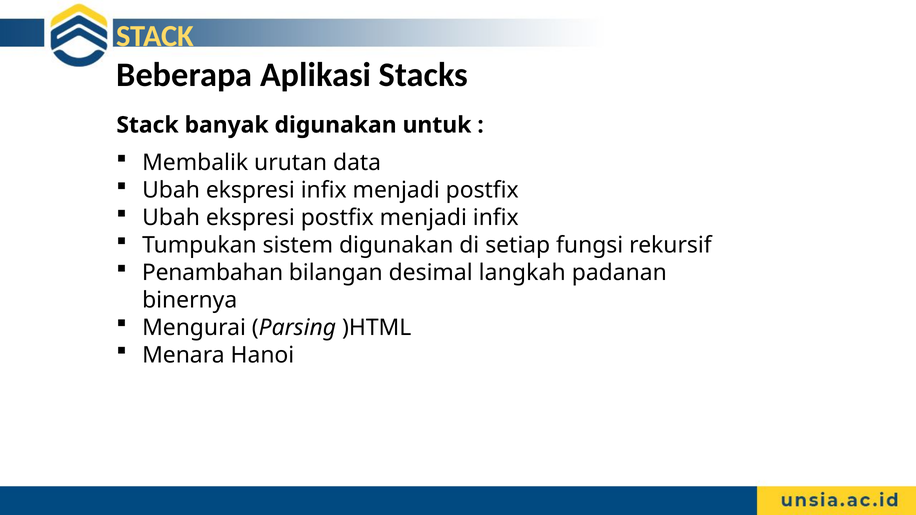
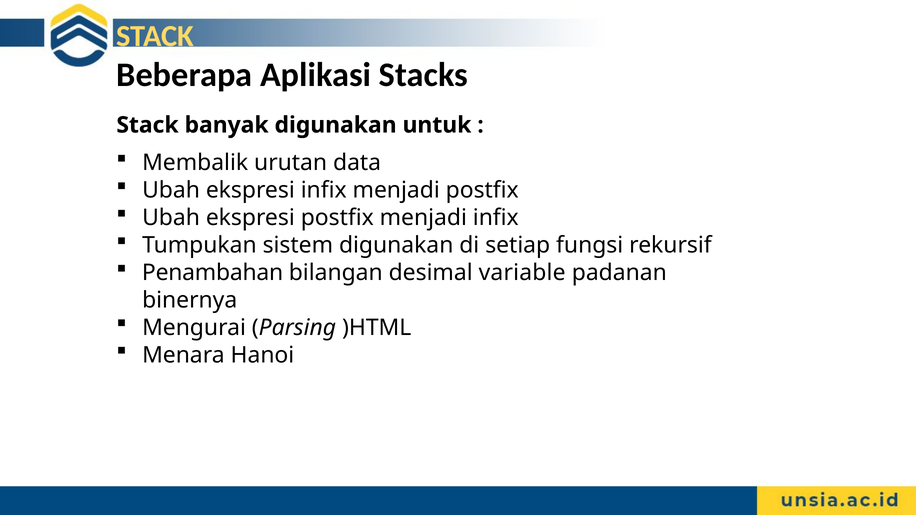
langkah: langkah -> variable (522, 273)
